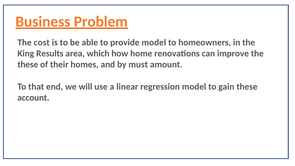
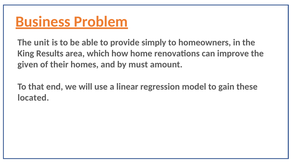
cost: cost -> unit (42, 42)
provide model: model -> simply (154, 42)
these: these -> given (28, 64)
account: account -> located (33, 98)
